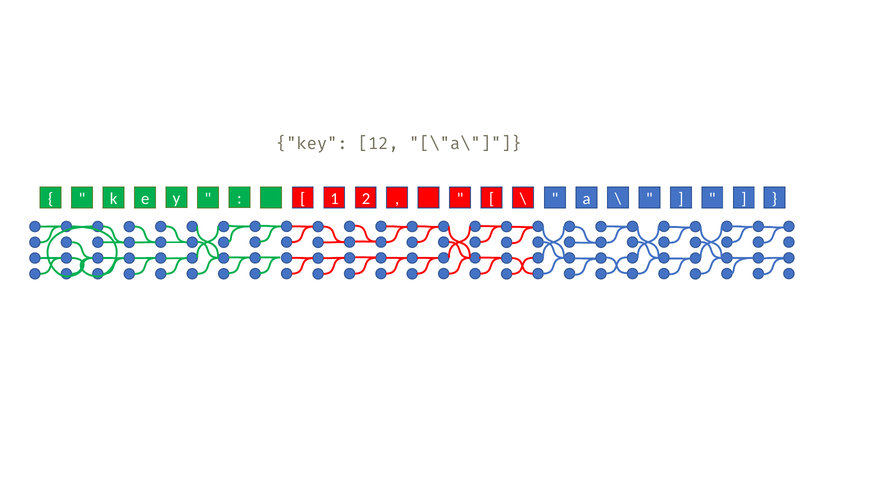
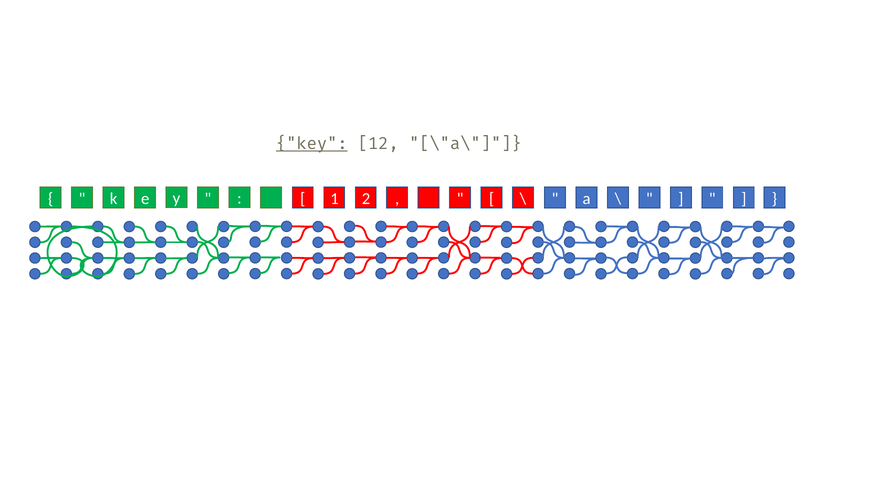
key underline: none -> present (312, 144)
